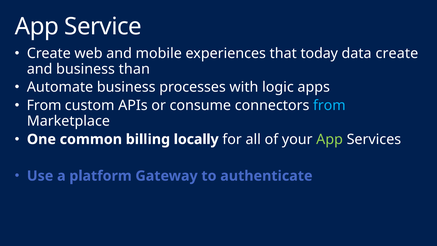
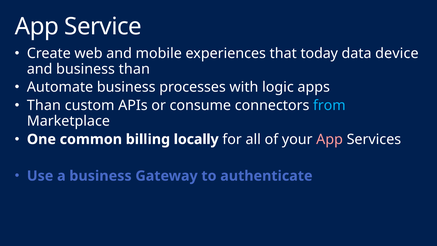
data create: create -> device (397, 53)
From: From -> Than (44, 105)
App colour: light green -> pink (330, 139)
a platform: platform -> business (100, 176)
